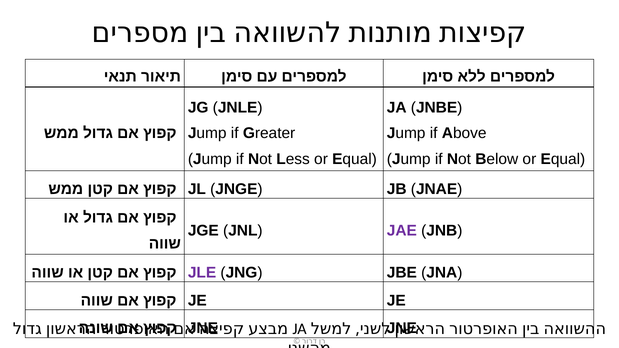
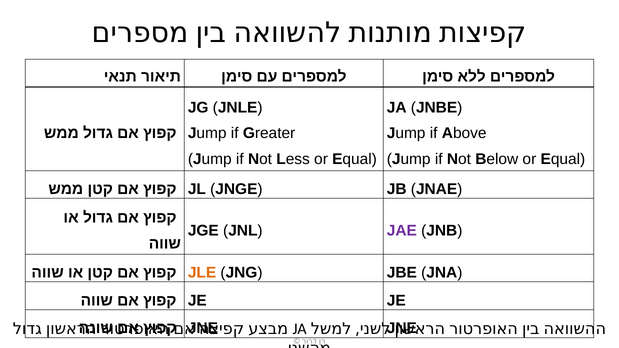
JLE colour: purple -> orange (202, 273)
